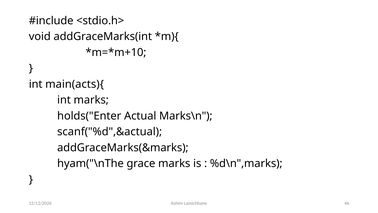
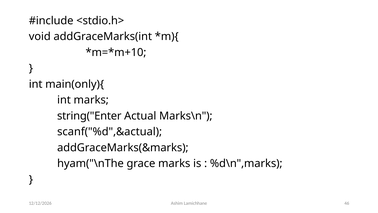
main(acts){: main(acts){ -> main(only){ (75, 84)
holds("Enter: holds("Enter -> string("Enter (89, 116)
